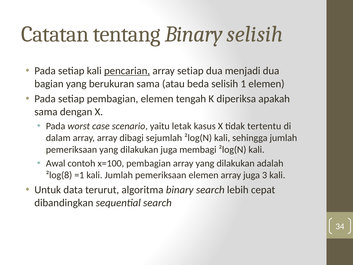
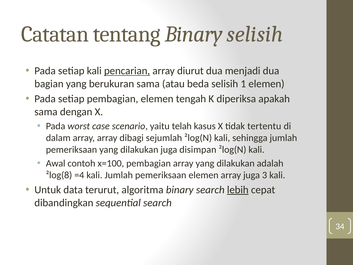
array setiap: setiap -> diurut (190, 71)
letak: letak -> telah (182, 126)
membagi: membagi -> disimpan (198, 150)
=1: =1 -> =4 (79, 175)
lebih underline: none -> present (238, 190)
